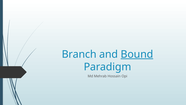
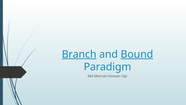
Branch underline: none -> present (79, 54)
